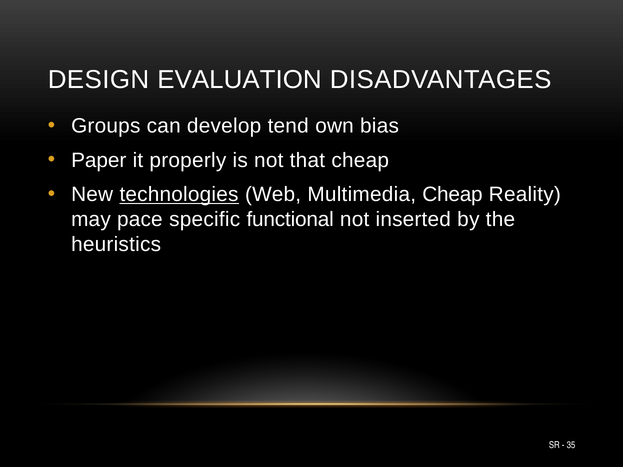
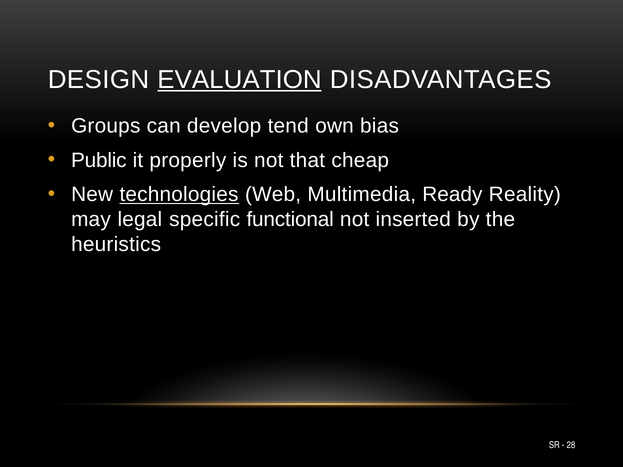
EVALUATION underline: none -> present (240, 80)
Paper: Paper -> Public (99, 160)
Multimedia Cheap: Cheap -> Ready (452, 195)
pace: pace -> legal (140, 220)
35: 35 -> 28 (571, 445)
